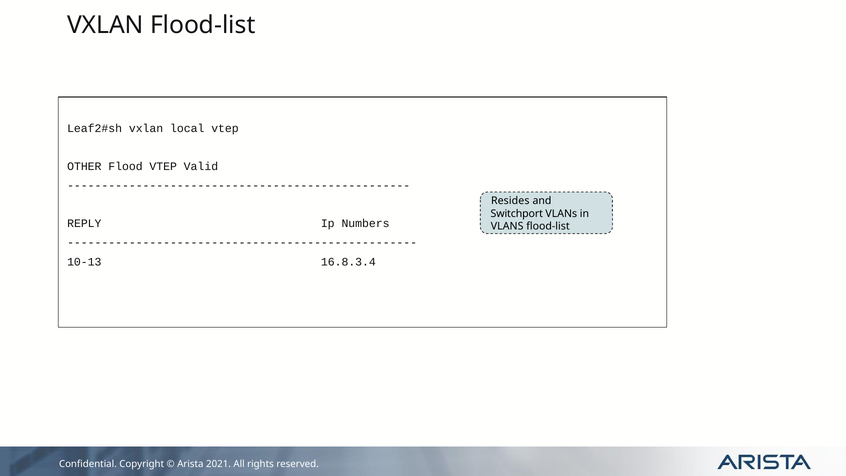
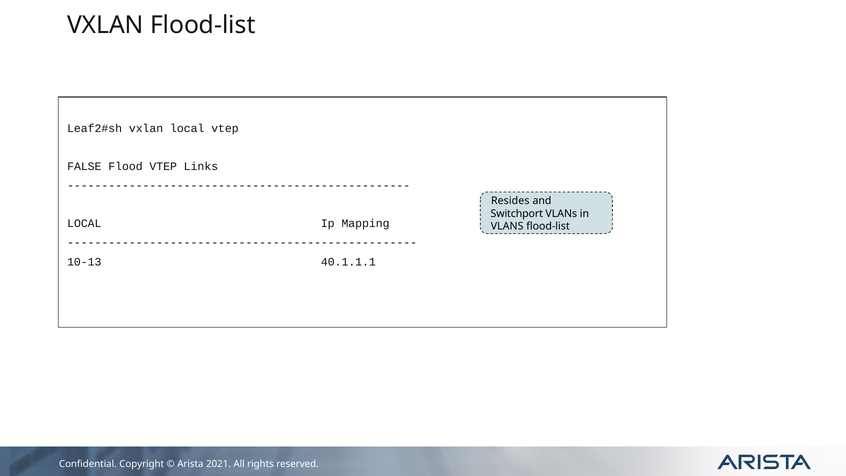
OTHER: OTHER -> FALSE (84, 166)
Valid: Valid -> Links (201, 166)
REPLY: REPLY -> LOCAL (84, 224)
Numbers: Numbers -> Mapping (366, 224)
16.8.3.4: 16.8.3.4 -> 40.1.1.1 (348, 262)
